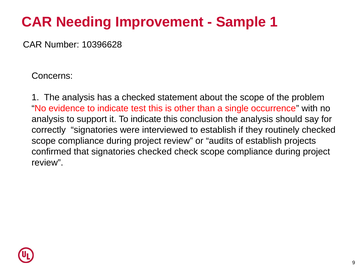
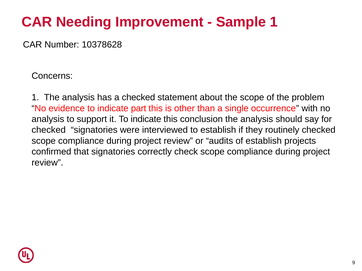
10396628: 10396628 -> 10378628 (102, 45)
test: test -> part (139, 109)
correctly: correctly -> checked (49, 130)
signatories checked: checked -> correctly (155, 152)
